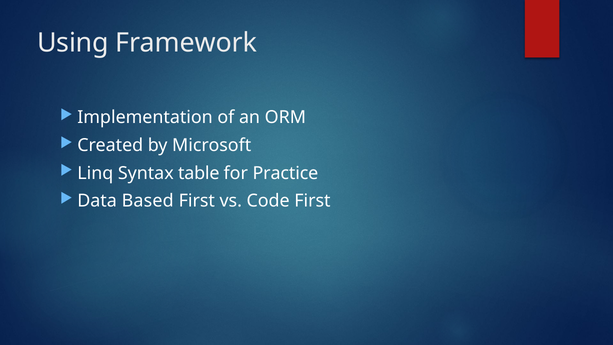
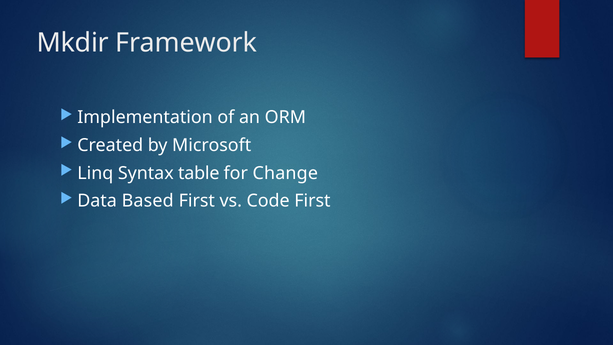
Using: Using -> Mkdir (73, 43)
Practice: Practice -> Change (285, 173)
